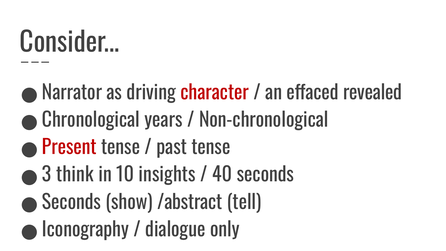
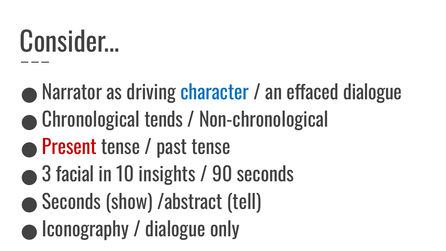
character colour: red -> blue (215, 93)
effaced revealed: revealed -> dialogue (373, 93)
years: years -> tends (164, 120)
think: think -> facial (75, 175)
40: 40 -> 90 (222, 175)
